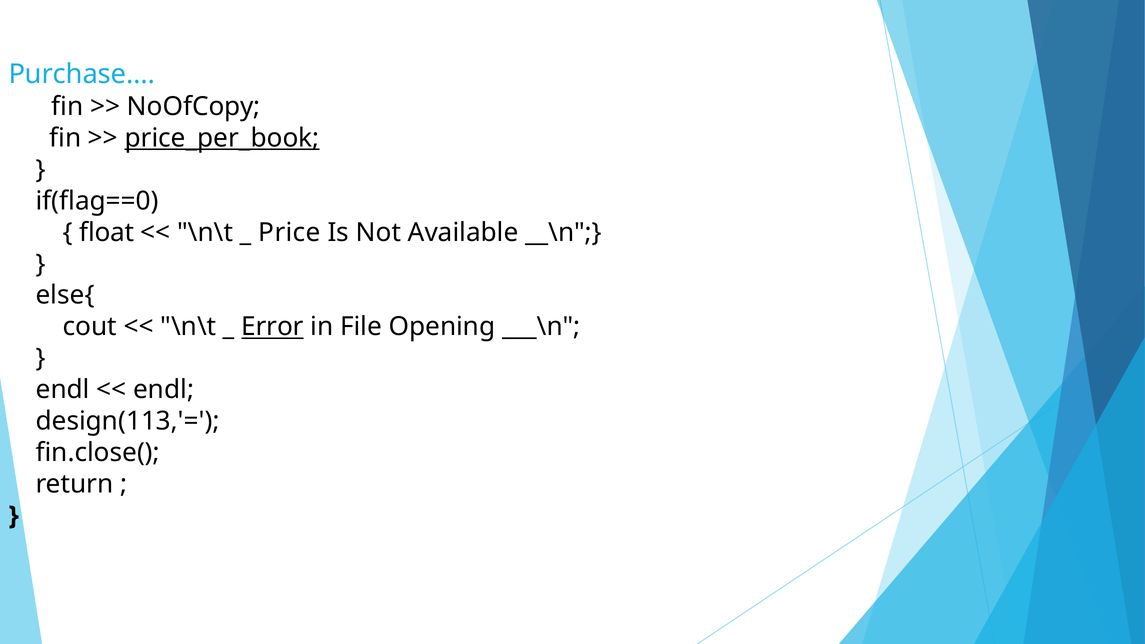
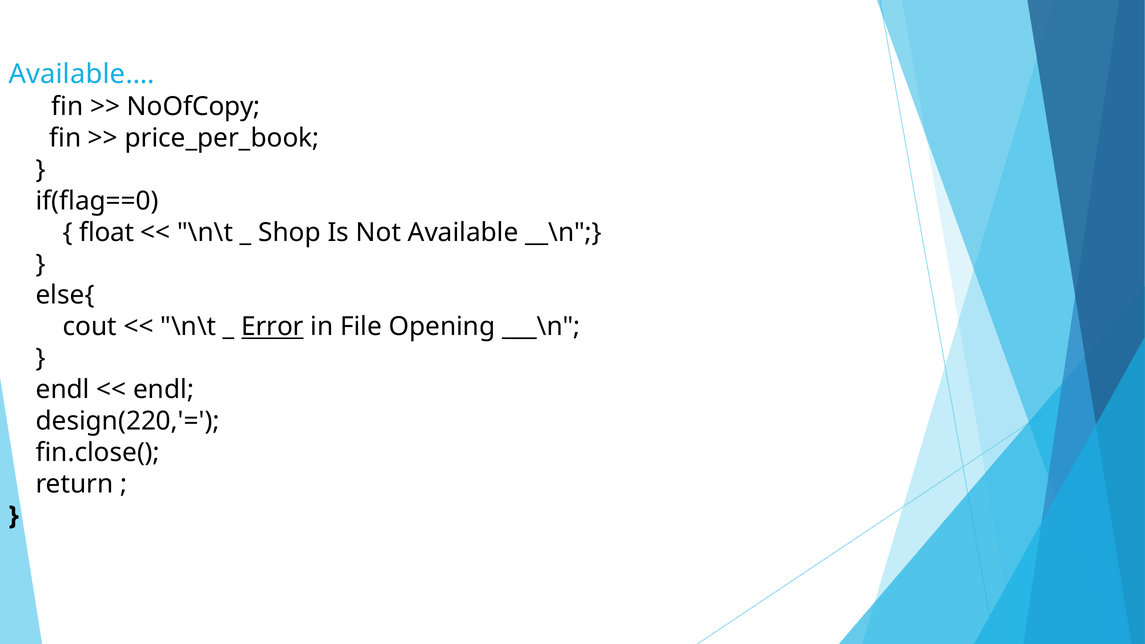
Purchase…: Purchase… -> Available… (82, 74)
price_per_book underline: present -> none (222, 138)
Price: Price -> Shop (289, 232)
design(113,'=: design(113,'= -> design(220,'= (128, 421)
